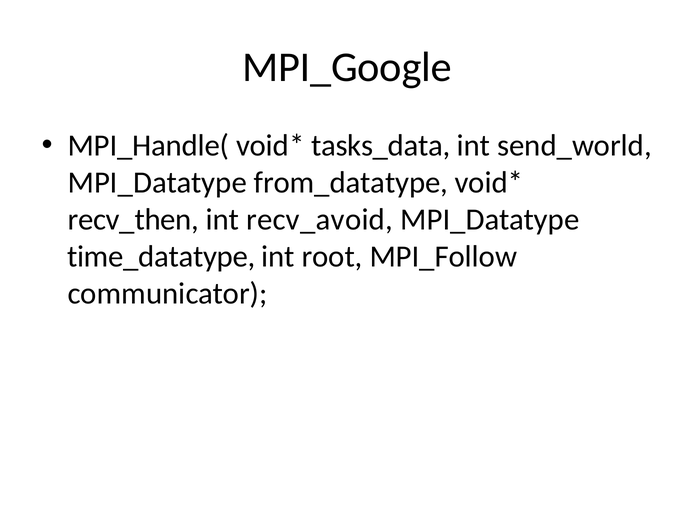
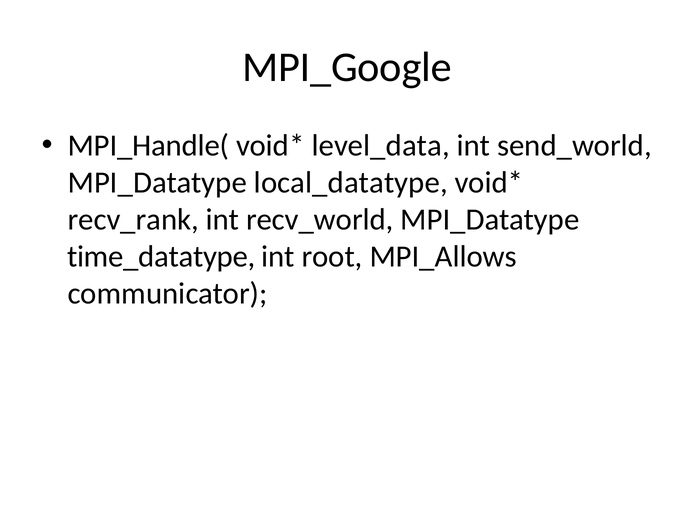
tasks_data: tasks_data -> level_data (381, 146)
from_datatype: from_datatype -> local_datatype (351, 183)
recv_then: recv_then -> recv_rank (133, 220)
recv_avoid: recv_avoid -> recv_world (320, 220)
MPI_Follow: MPI_Follow -> MPI_Allows (443, 257)
